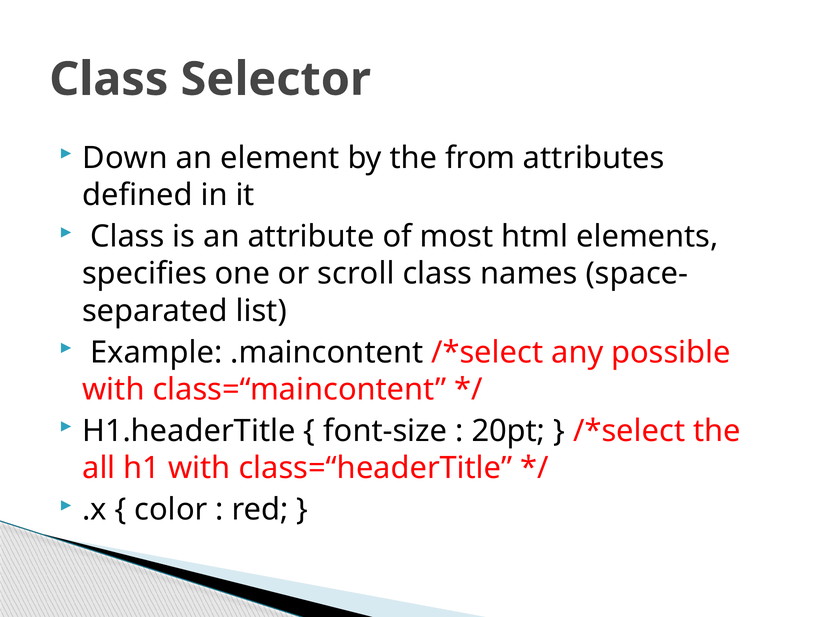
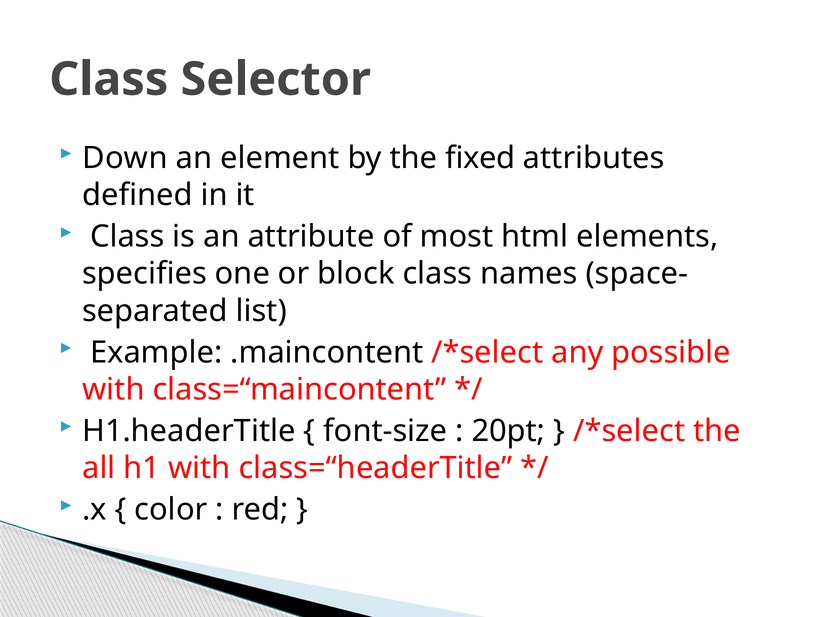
from: from -> fixed (480, 158)
scroll: scroll -> block (356, 274)
